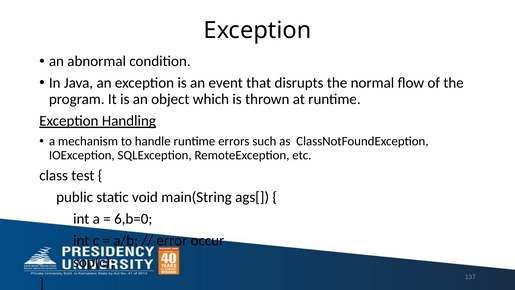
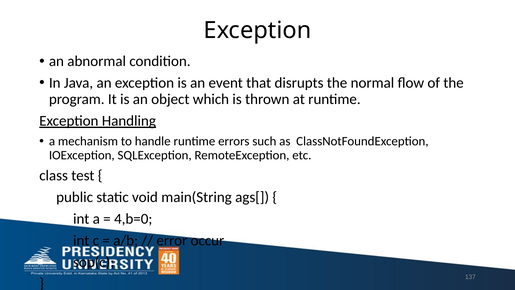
6,b=0: 6,b=0 -> 4,b=0 (133, 219)
